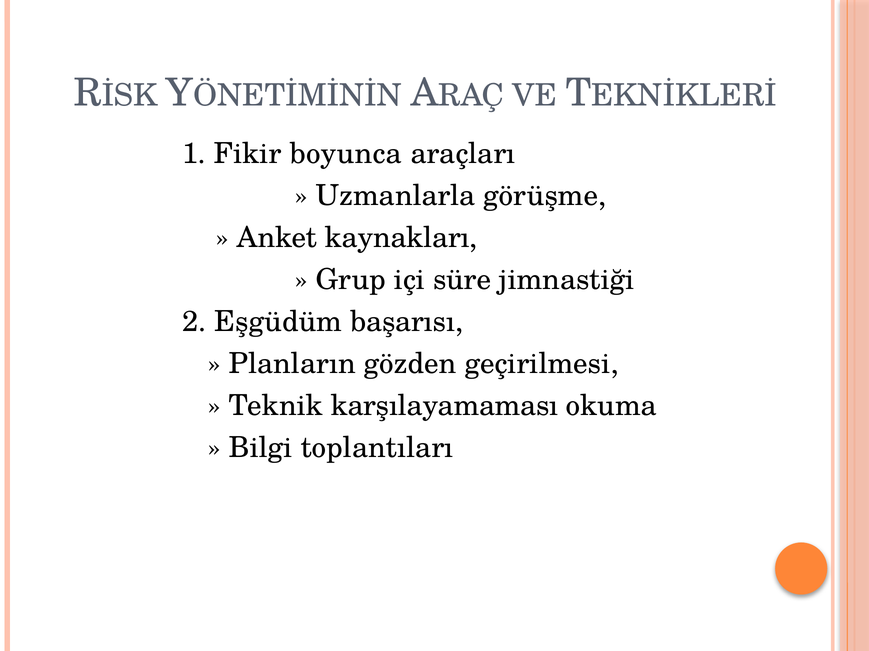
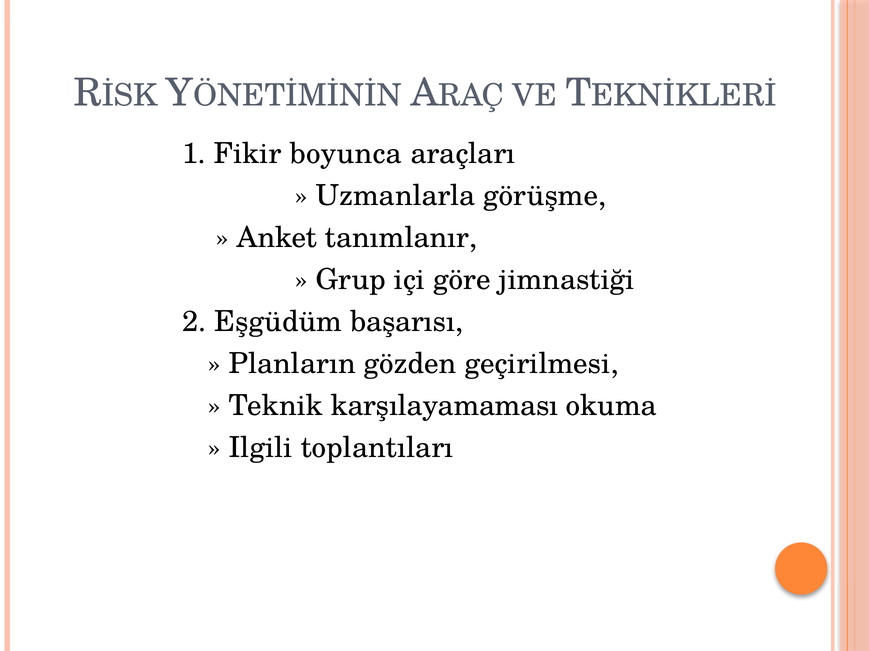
kaynakları: kaynakları -> tanımlanır (401, 238)
süre: süre -> göre (462, 280)
Bilgi: Bilgi -> Ilgili (261, 448)
